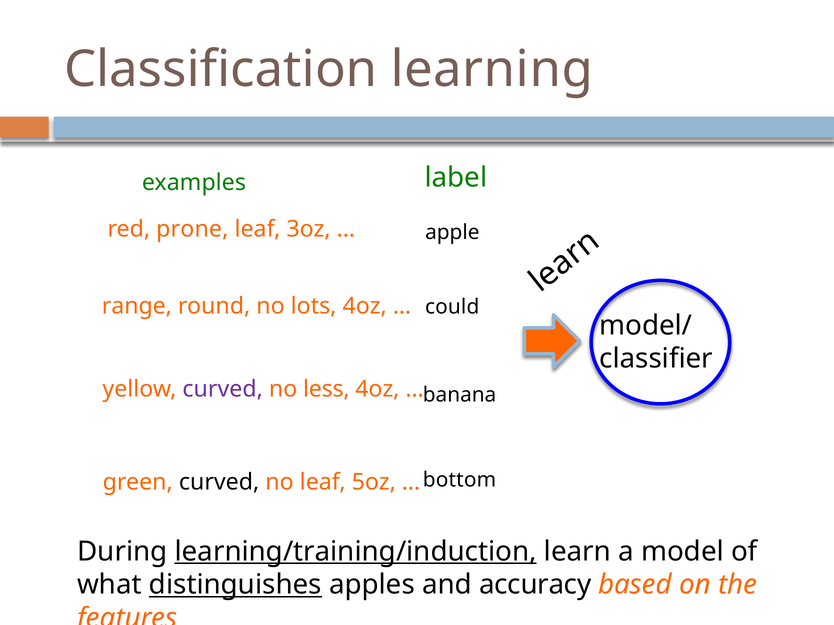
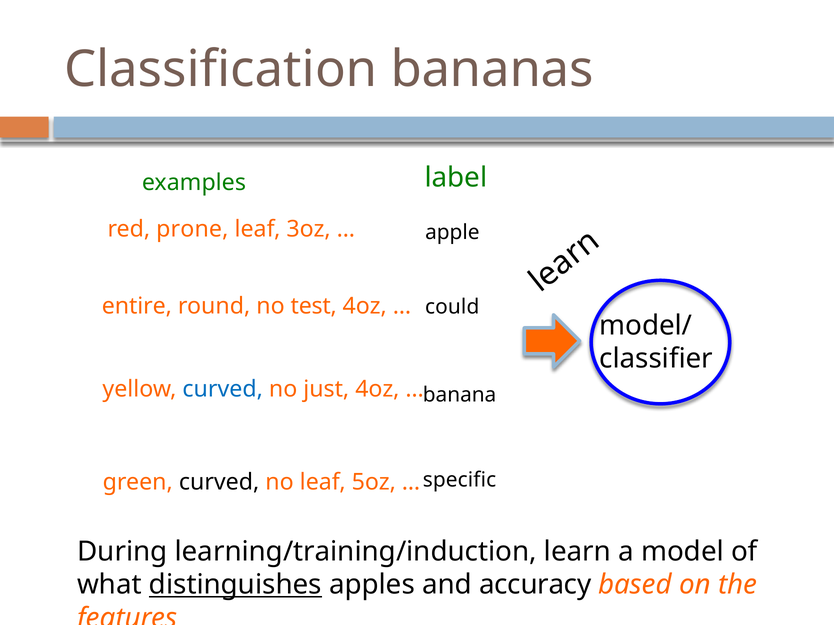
learning: learning -> bananas (492, 70)
range: range -> entire (137, 306)
lots: lots -> test (314, 306)
curved colour: purple -> blue (223, 389)
less: less -> just (326, 389)
bottom: bottom -> specific (459, 480)
learning/training/induction underline: present -> none (356, 552)
